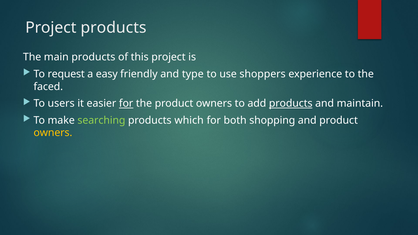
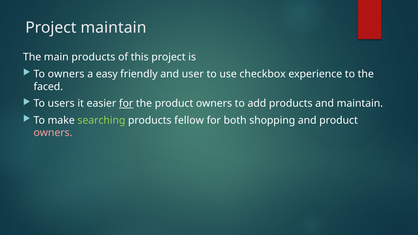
Project products: products -> maintain (113, 28)
To request: request -> owners (66, 74)
type: type -> user (193, 74)
shoppers: shoppers -> checkbox (263, 74)
products underline: present -> none (291, 103)
which: which -> fellow (189, 120)
owners colour: yellow -> pink (53, 133)
